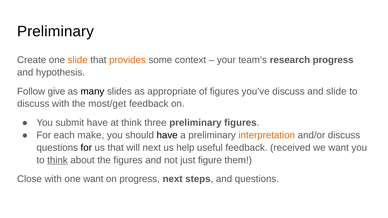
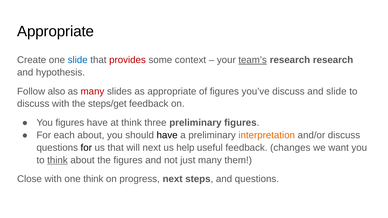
Preliminary: Preliminary -> Appropriate (56, 31)
slide colour: orange -> blue (78, 60)
provides colour: orange -> red (127, 60)
team’s underline: none -> present (253, 60)
research progress: progress -> research (333, 60)
give: give -> also (56, 91)
many colour: black -> red (92, 91)
most/get: most/get -> steps/get (107, 104)
You submit: submit -> figures (70, 123)
each make: make -> about (91, 135)
received: received -> changes (290, 148)
just figure: figure -> many (210, 160)
one want: want -> think (93, 179)
